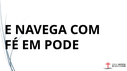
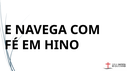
PODE: PODE -> HINO (62, 45)
